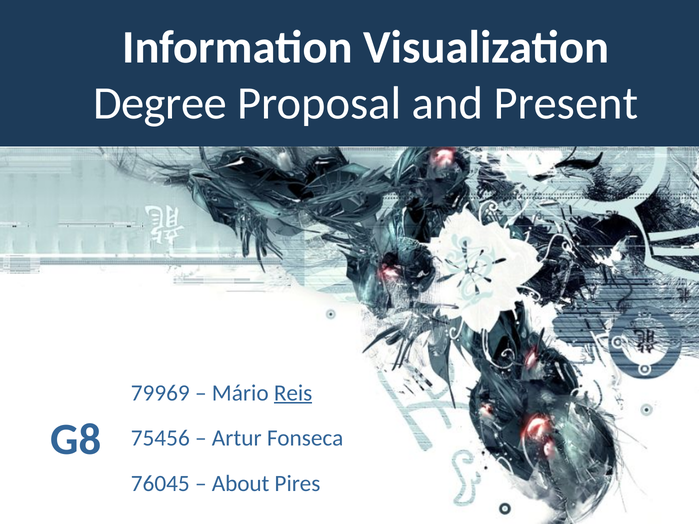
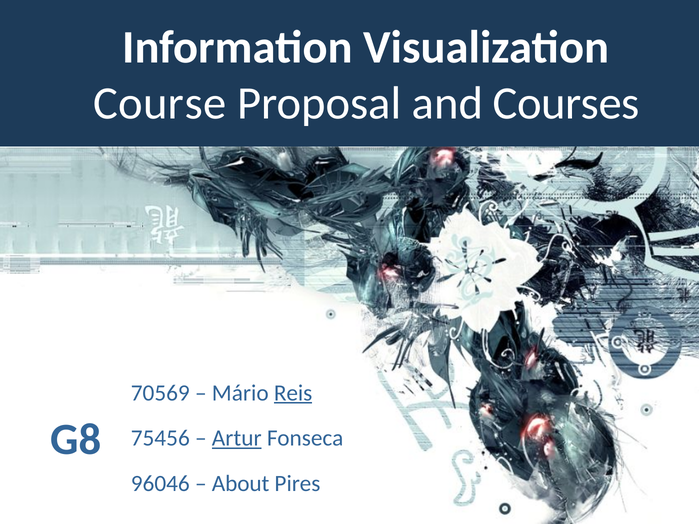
Degree: Degree -> Course (160, 103)
Present: Present -> Courses (566, 103)
79969: 79969 -> 70569 (160, 393)
Artur underline: none -> present (237, 438)
76045: 76045 -> 96046 (160, 484)
